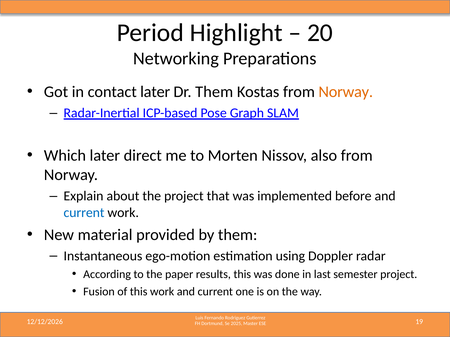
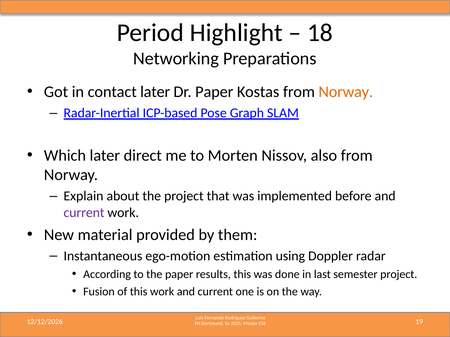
20: 20 -> 18 (320, 33)
Dr Them: Them -> Paper (214, 92)
current colour: blue -> purple (84, 213)
